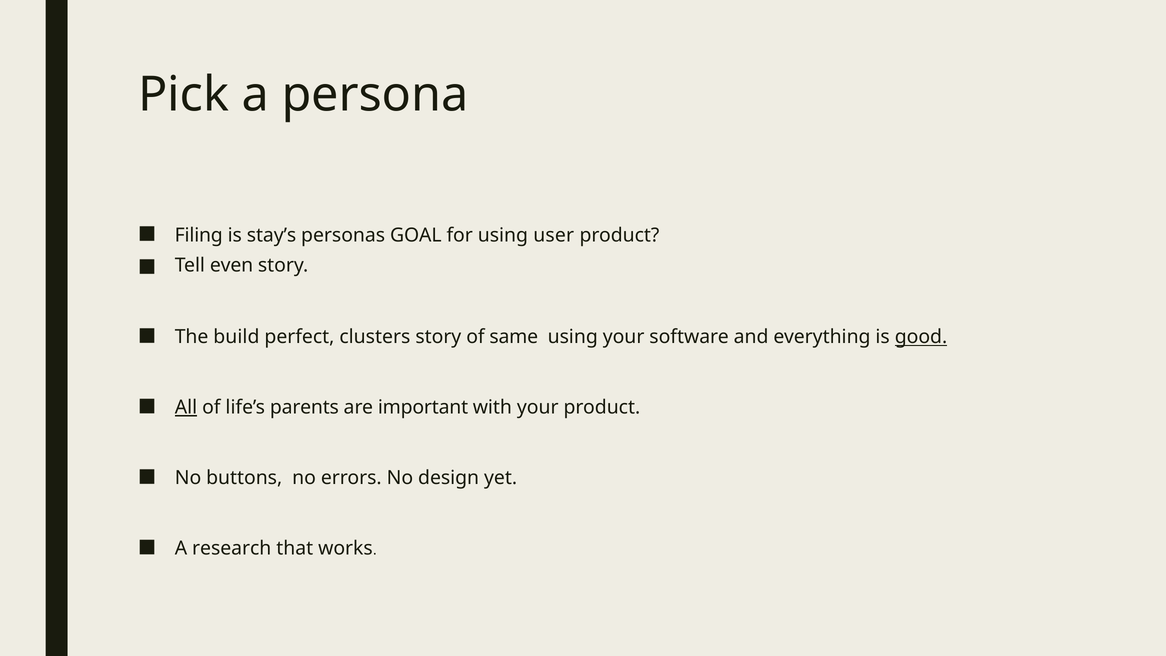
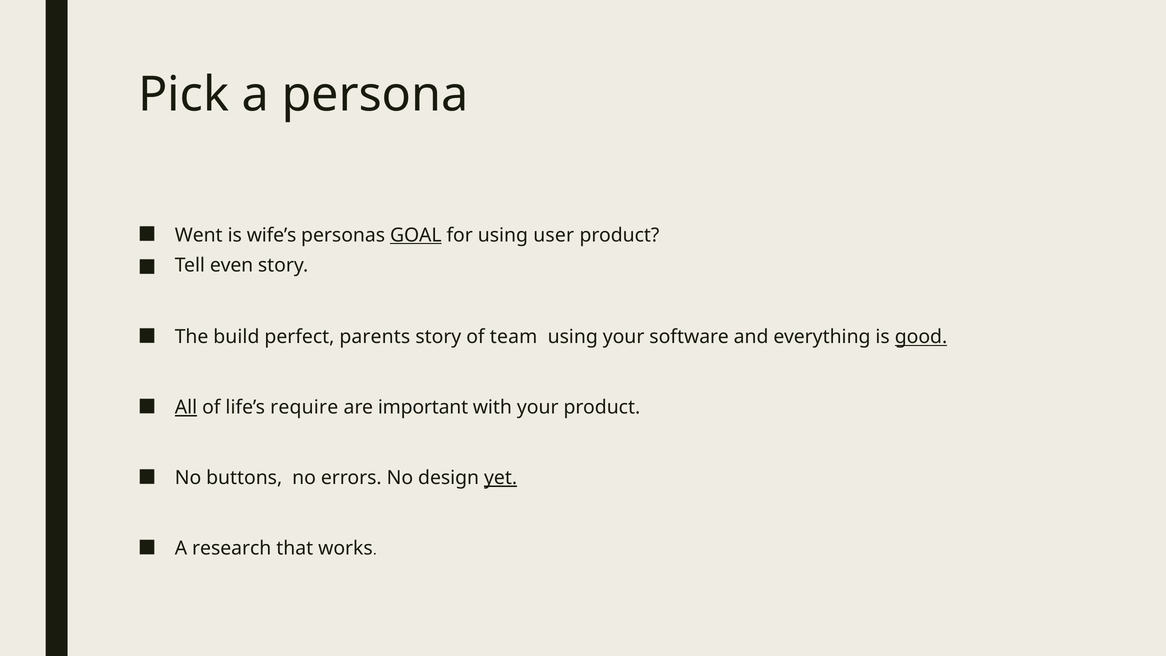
Filing: Filing -> Went (199, 235)
stay’s: stay’s -> wife’s (272, 235)
GOAL underline: none -> present (416, 235)
clusters: clusters -> parents (375, 337)
same: same -> team (514, 337)
parents: parents -> require (304, 407)
yet underline: none -> present (501, 478)
